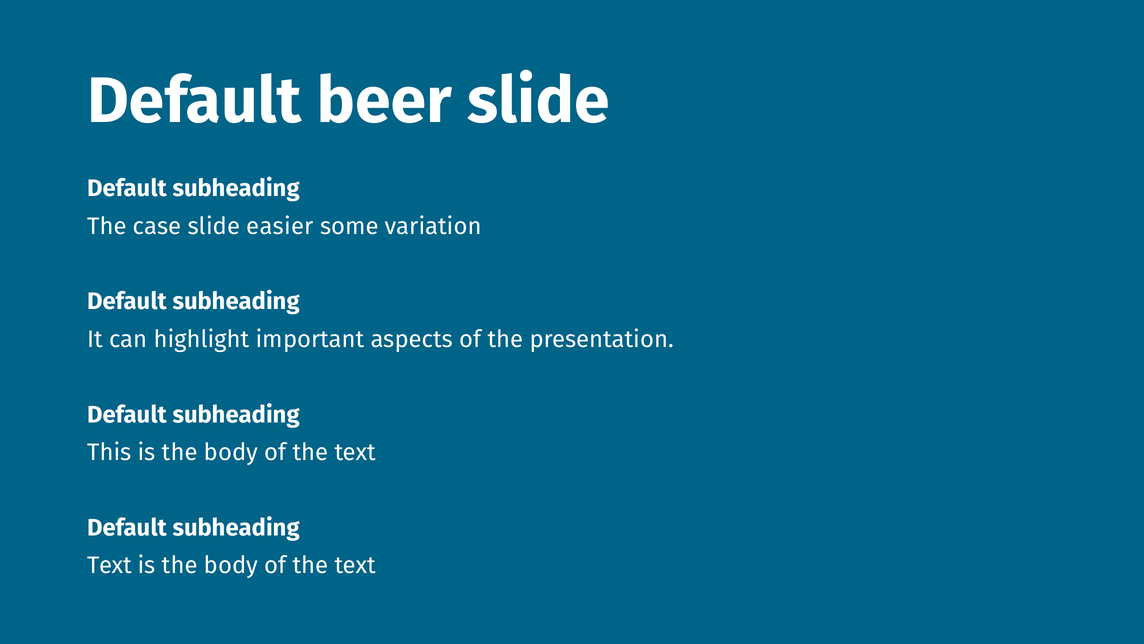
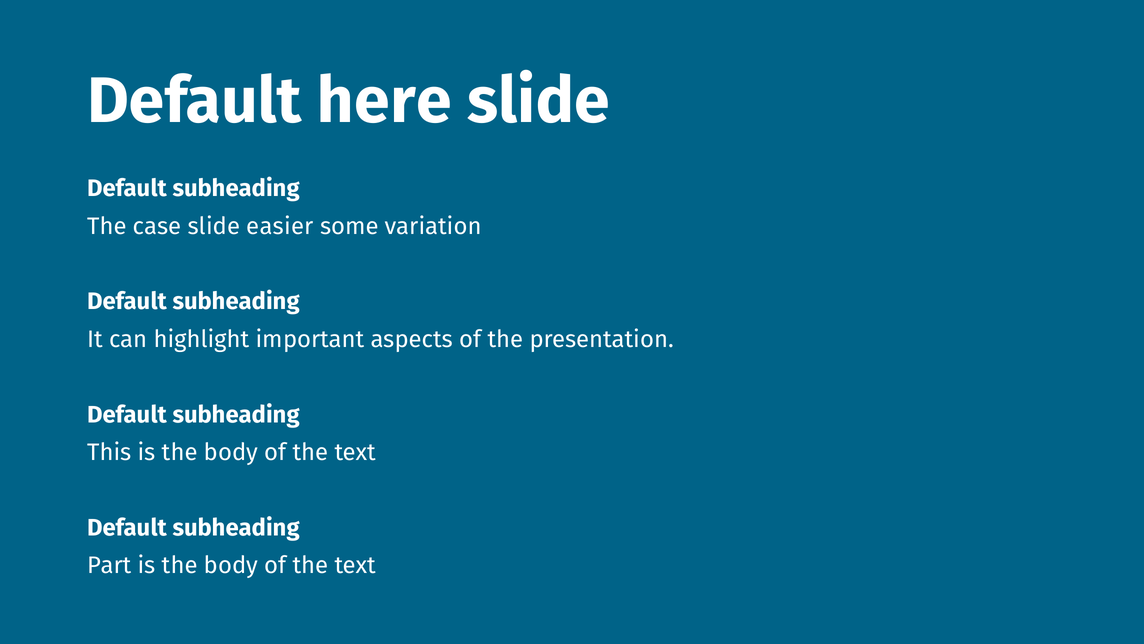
beer: beer -> here (384, 101)
Text: Text -> Part (109, 565)
